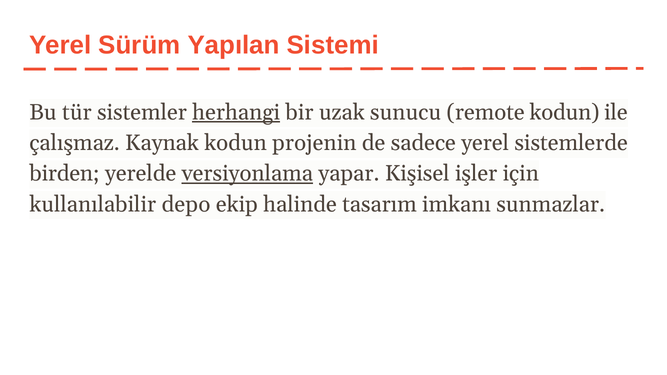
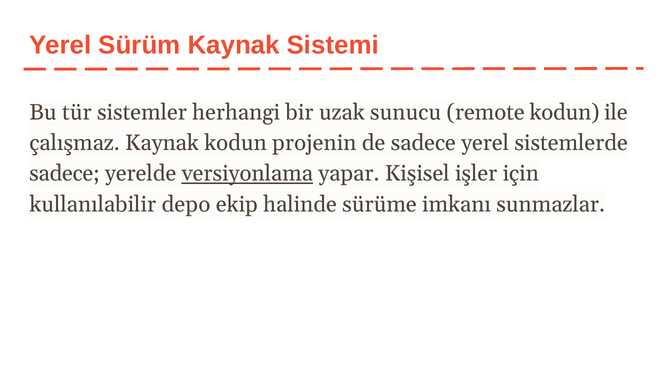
Sürüm Yapılan: Yapılan -> Kaynak (234, 45)
herhangi underline: present -> none (236, 112)
birden: birden -> sadece (65, 174)
tasarım: tasarım -> sürüme (379, 204)
